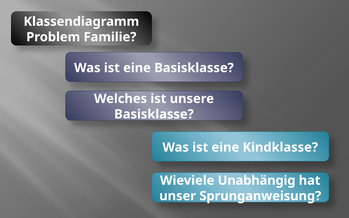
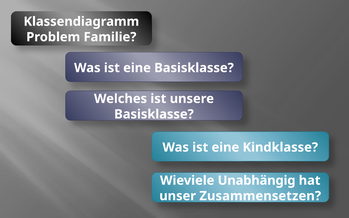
Sprunganweisung: Sprunganweisung -> Zusammensetzen (260, 196)
